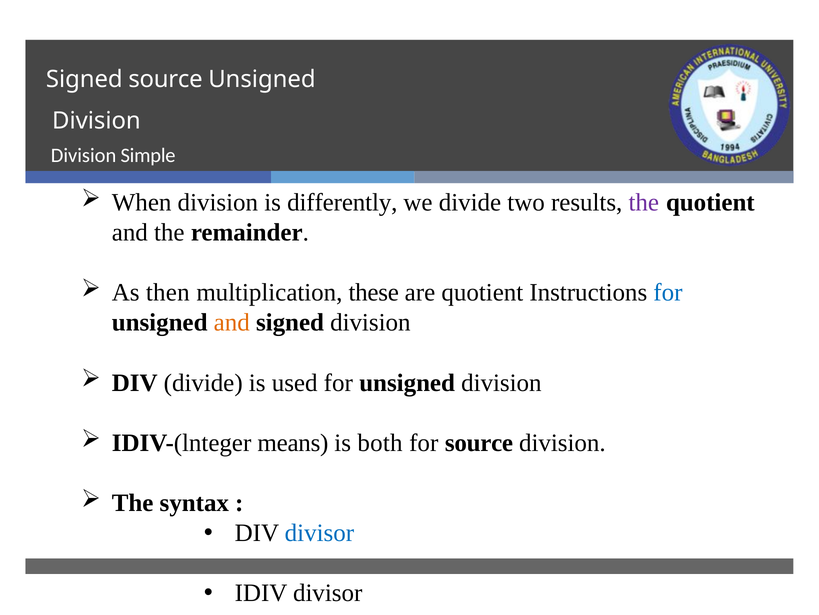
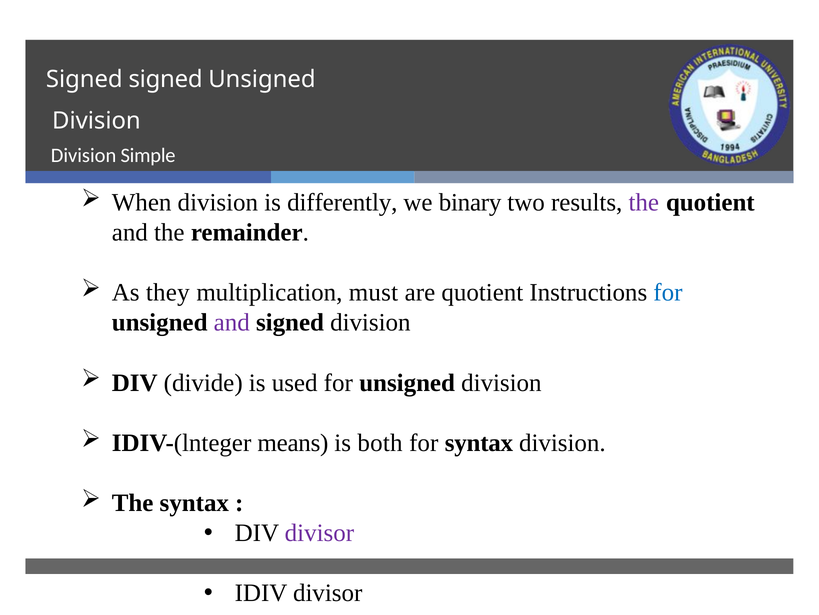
Signed source: source -> signed (166, 79)
we divide: divide -> binary (470, 202)
then: then -> they (168, 292)
these: these -> must (373, 292)
and colour: orange -> purple (232, 322)
for source: source -> syntax (479, 442)
divisor colour: blue -> purple (319, 532)
